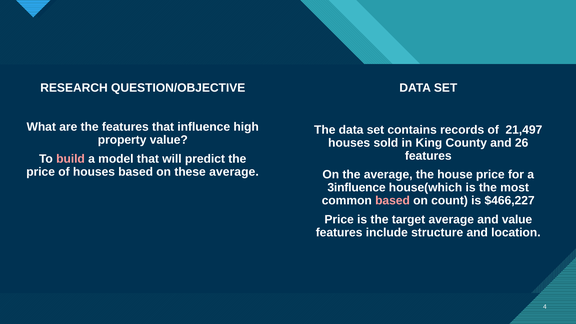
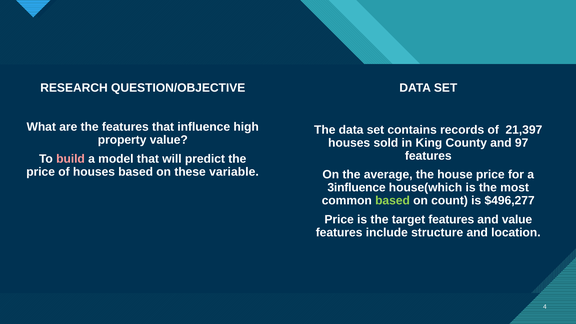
21,497: 21,497 -> 21,397 (524, 130)
26: 26 -> 97 (522, 143)
these average: average -> variable (234, 172)
based colour: pink -> light green (393, 201)
$466,227: $466,227 -> $496,277 (510, 201)
target average: average -> features (451, 220)
